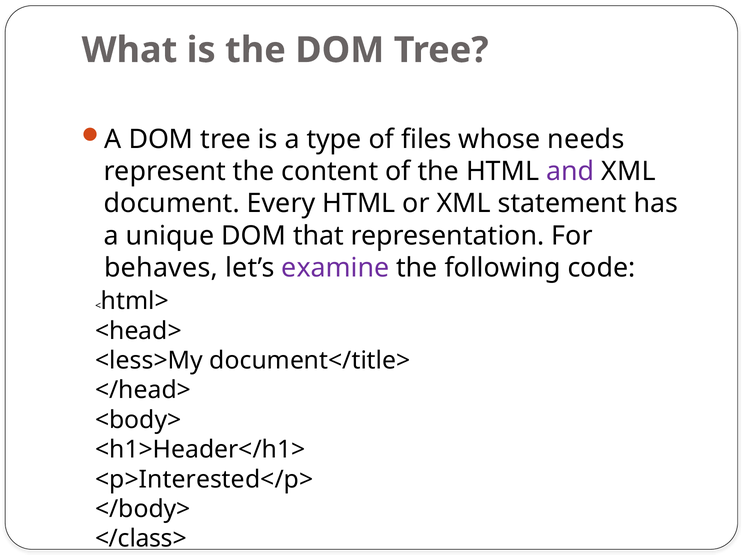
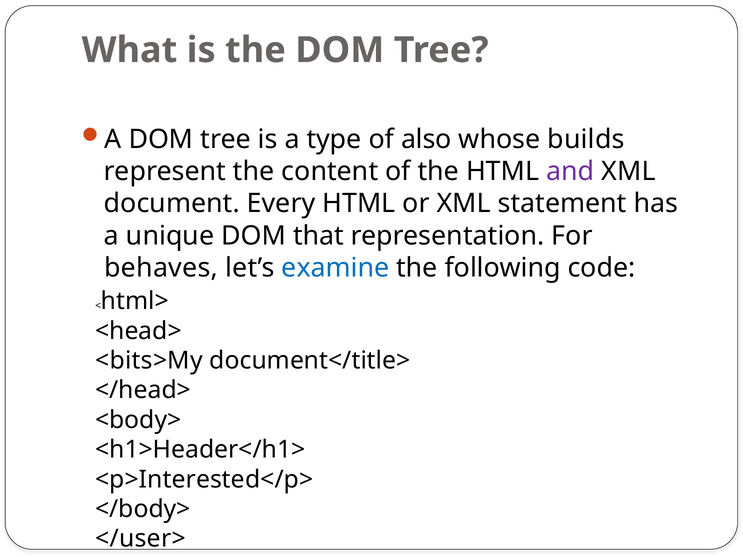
files: files -> also (426, 139)
needs: needs -> builds (586, 139)
examine colour: purple -> blue (335, 268)
<less>My: <less>My -> <bits>My (149, 361)
</class>: </class> -> </user> (141, 539)
